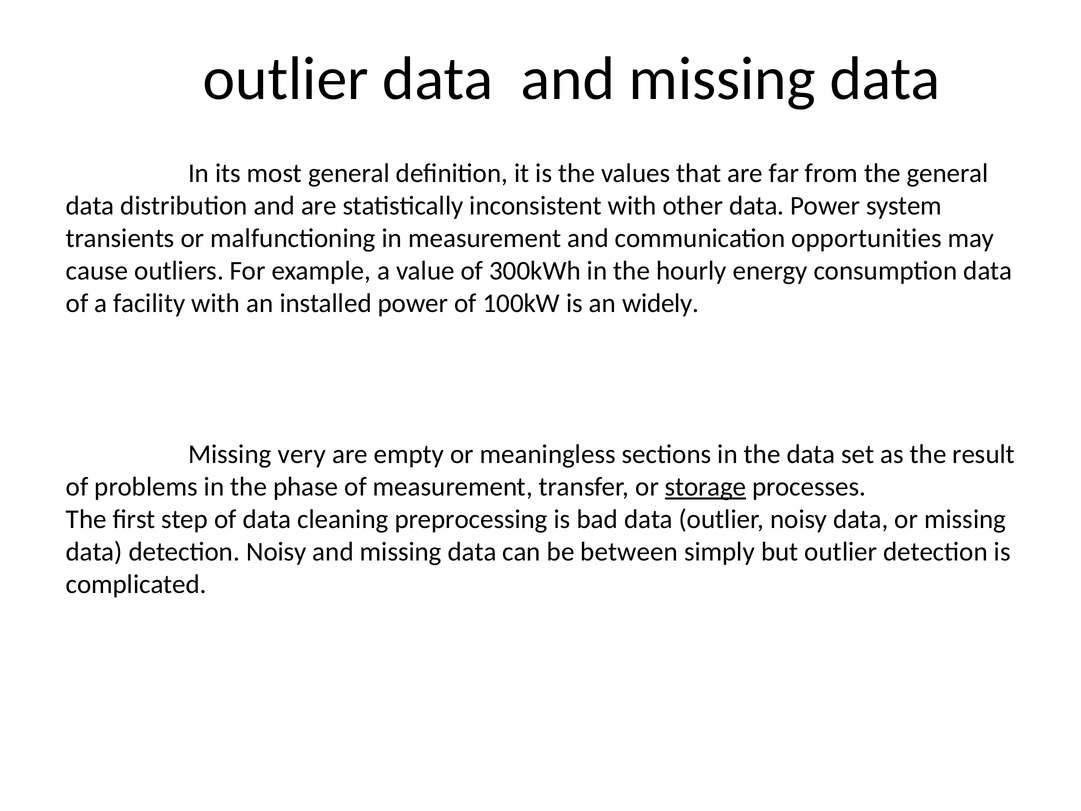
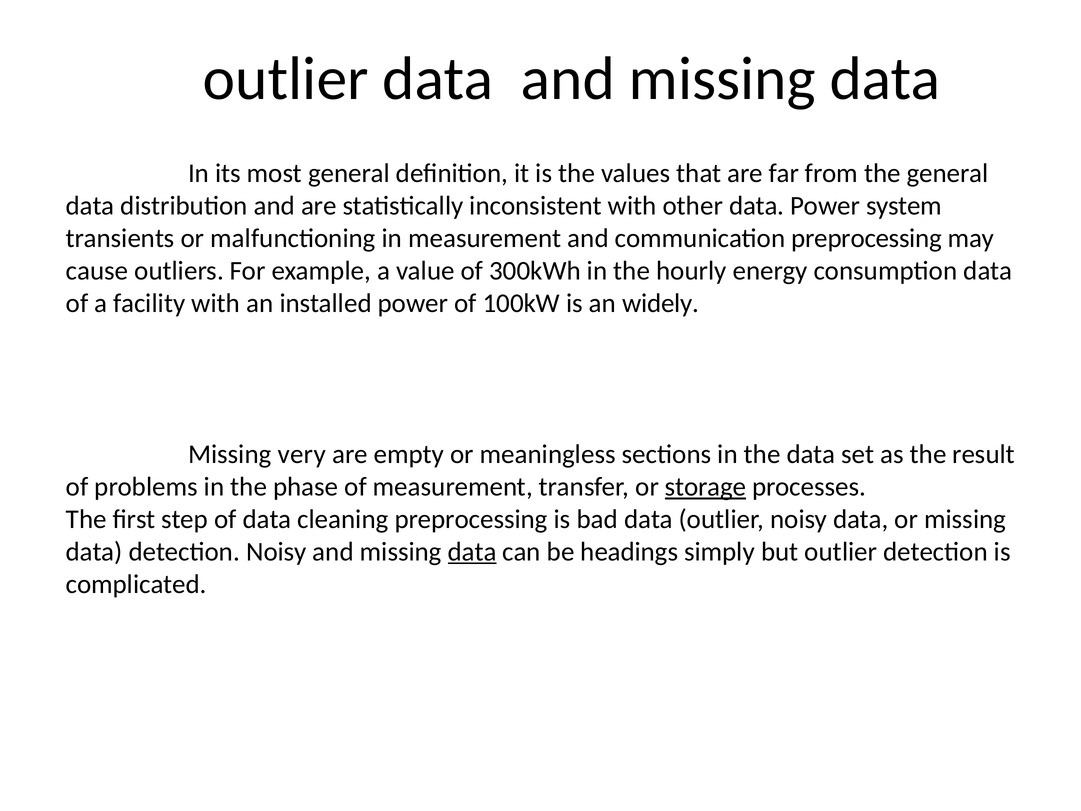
communication opportunities: opportunities -> preprocessing (867, 238)
data underline: none -> present (472, 552)
between: between -> headings (629, 552)
